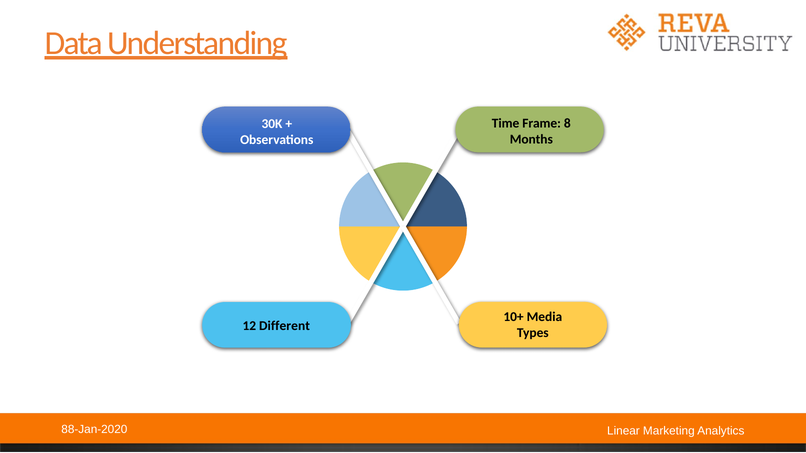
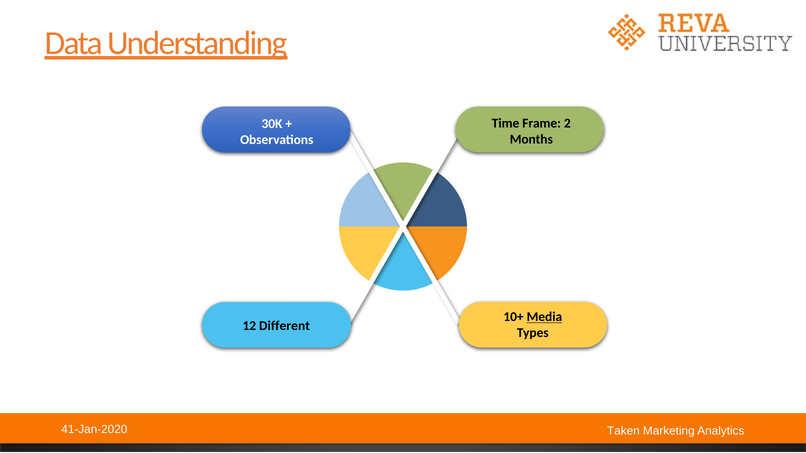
8: 8 -> 2 (567, 124)
Media underline: none -> present (544, 317)
88-Jan-2020: 88-Jan-2020 -> 41-Jan-2020 (94, 430)
Linear: Linear -> Taken (623, 431)
